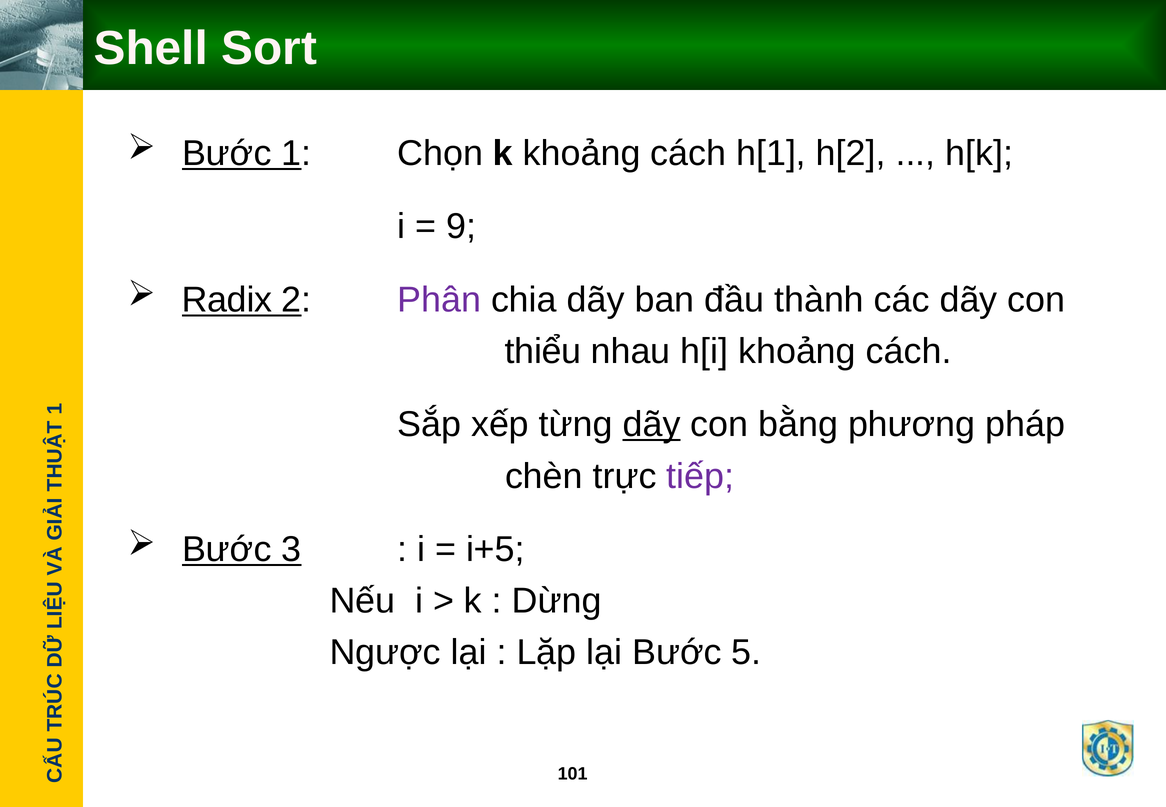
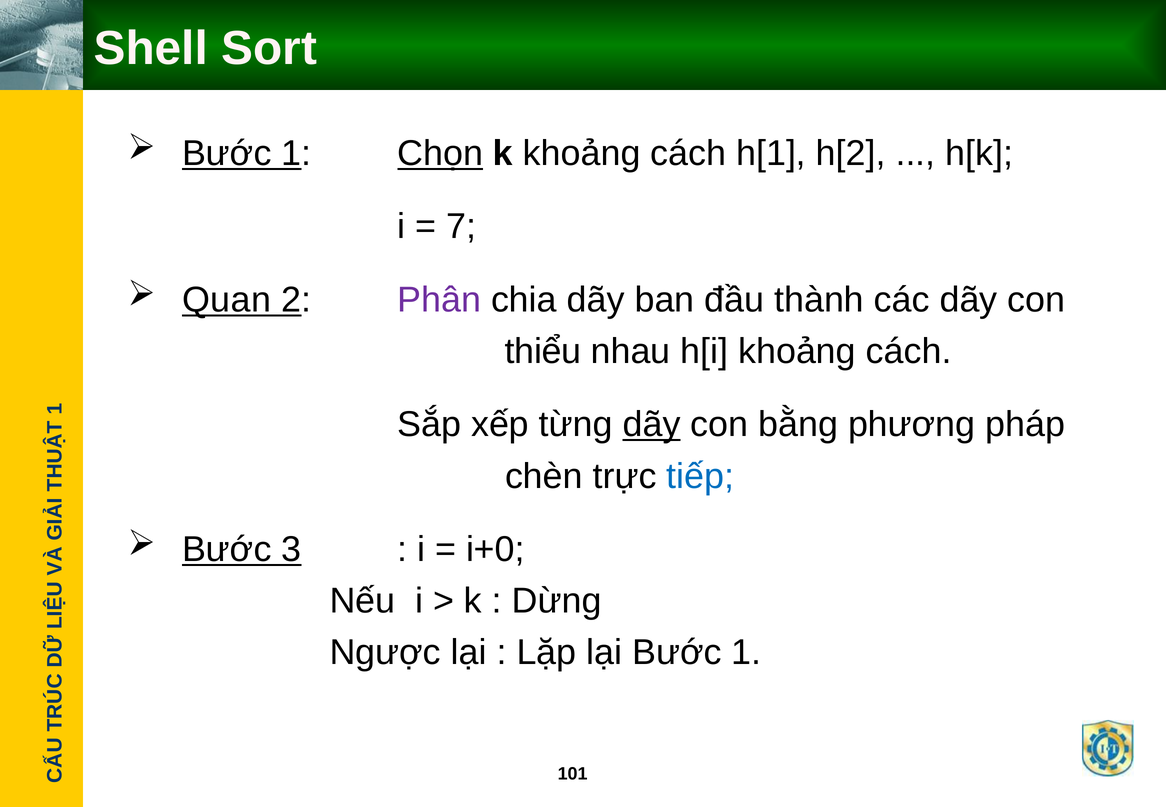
Chọn underline: none -> present (440, 153)
9: 9 -> 7 (461, 227)
Radix: Radix -> Quan (227, 300)
tiếp colour: purple -> blue (700, 476)
i+5: i+5 -> i+0 (495, 550)
lại Bước 5: 5 -> 1 (746, 653)
